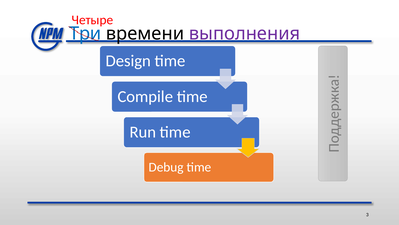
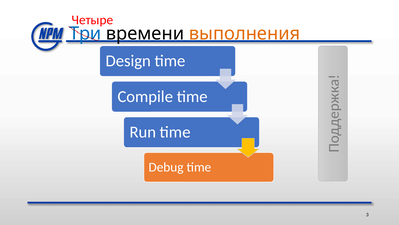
выполнения colour: purple -> orange (245, 34)
